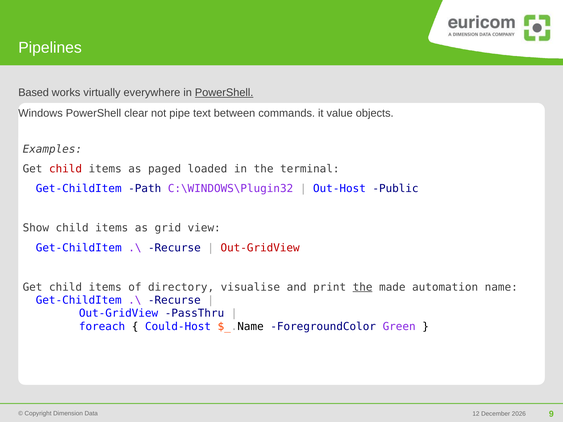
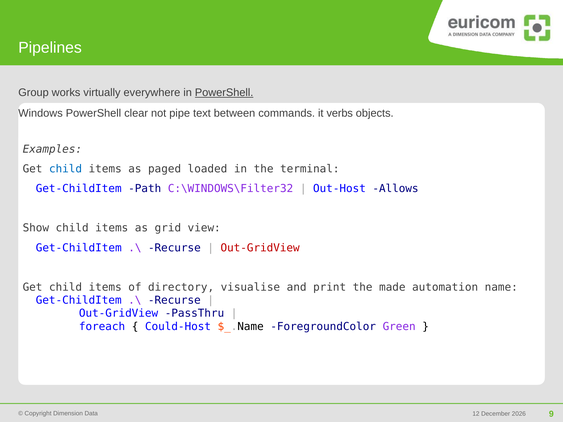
Based: Based -> Group (34, 93)
value: value -> verbs (340, 113)
child colour: red -> blue (66, 169)
C:\WINDOWS\Plugin32: C:\WINDOWS\Plugin32 -> C:\WINDOWS\Filter32 (231, 189)
Public: Public -> Allows (396, 189)
the underline: present -> none (363, 287)
